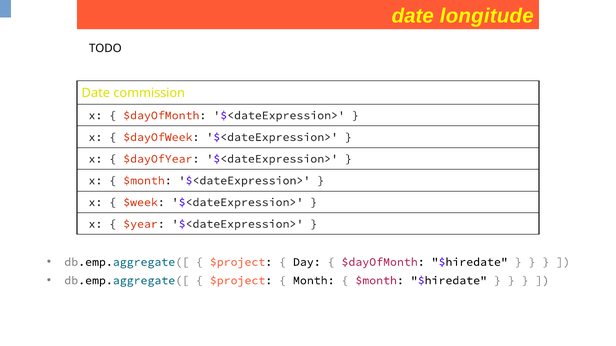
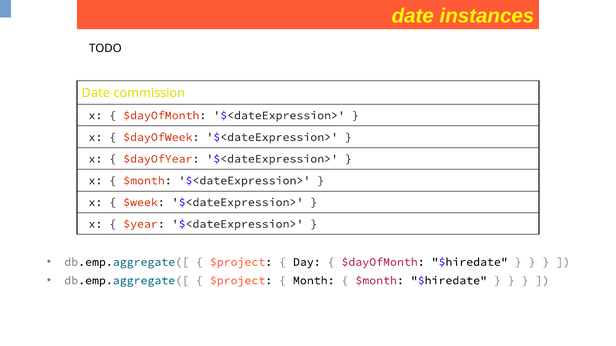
longitude: longitude -> instances (487, 16)
